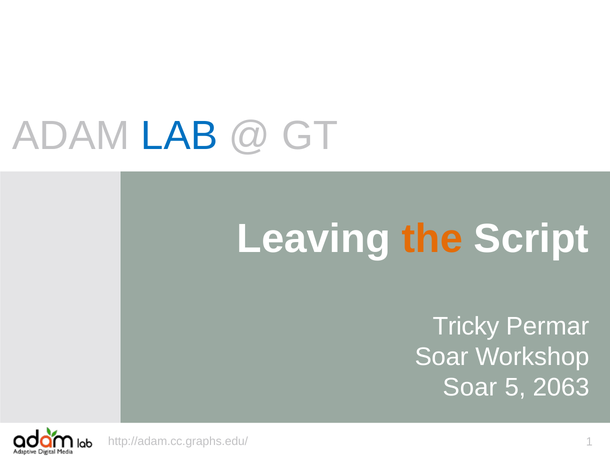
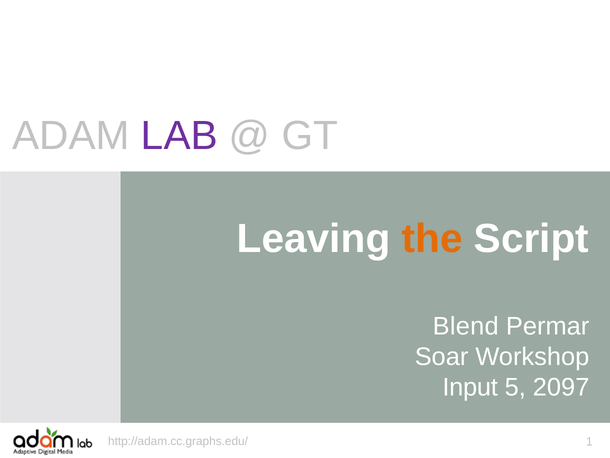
LAB colour: blue -> purple (179, 136)
Tricky: Tricky -> Blend (466, 326)
Soar: Soar -> Input (470, 387)
2063: 2063 -> 2097 (561, 387)
